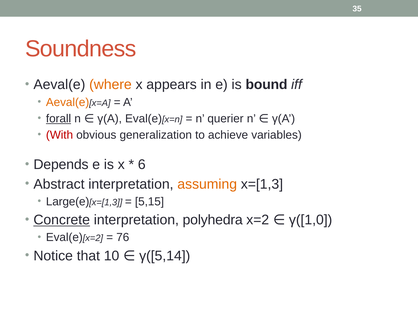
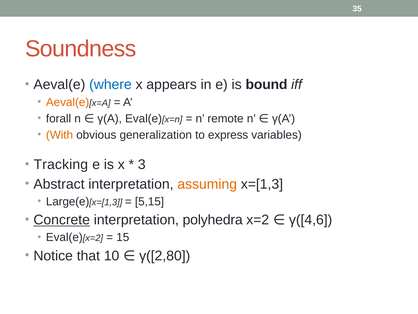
where colour: orange -> blue (110, 85)
forall underline: present -> none (59, 118)
querier: querier -> remote (226, 118)
With colour: red -> orange (60, 135)
achieve: achieve -> express (228, 135)
Depends: Depends -> Tracking (61, 164)
6: 6 -> 3 (142, 164)
γ([1,0: γ([1,0 -> γ([4,6 (311, 220)
76: 76 -> 15 (123, 237)
γ([5,14: γ([5,14 -> γ([2,80 (165, 255)
